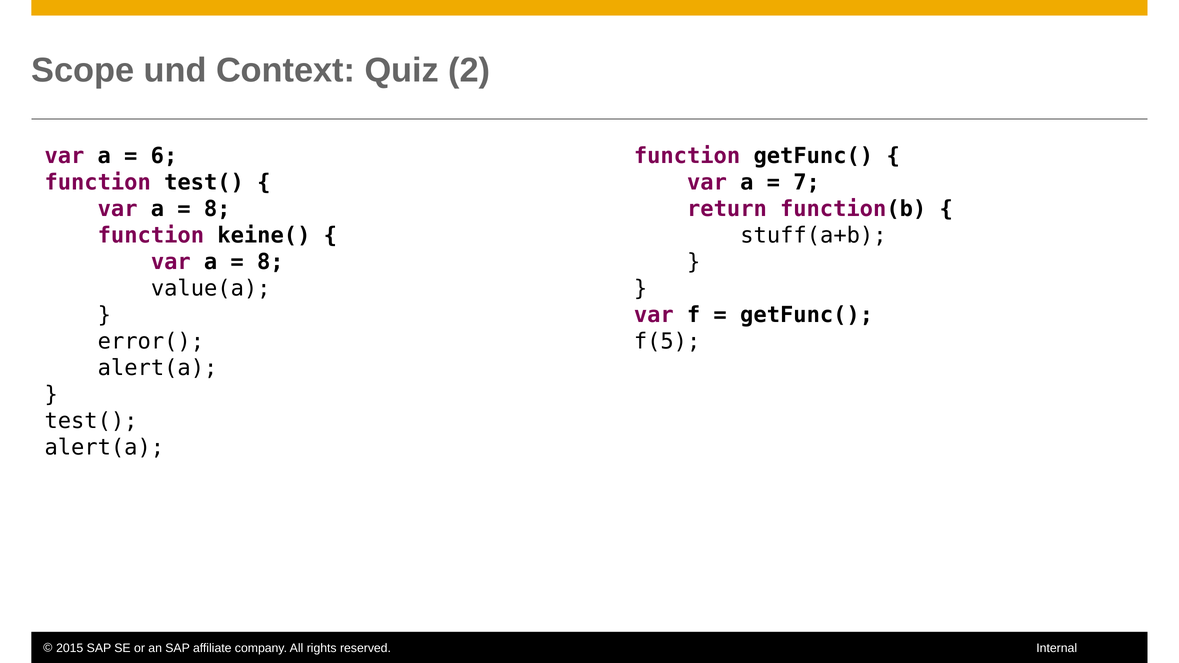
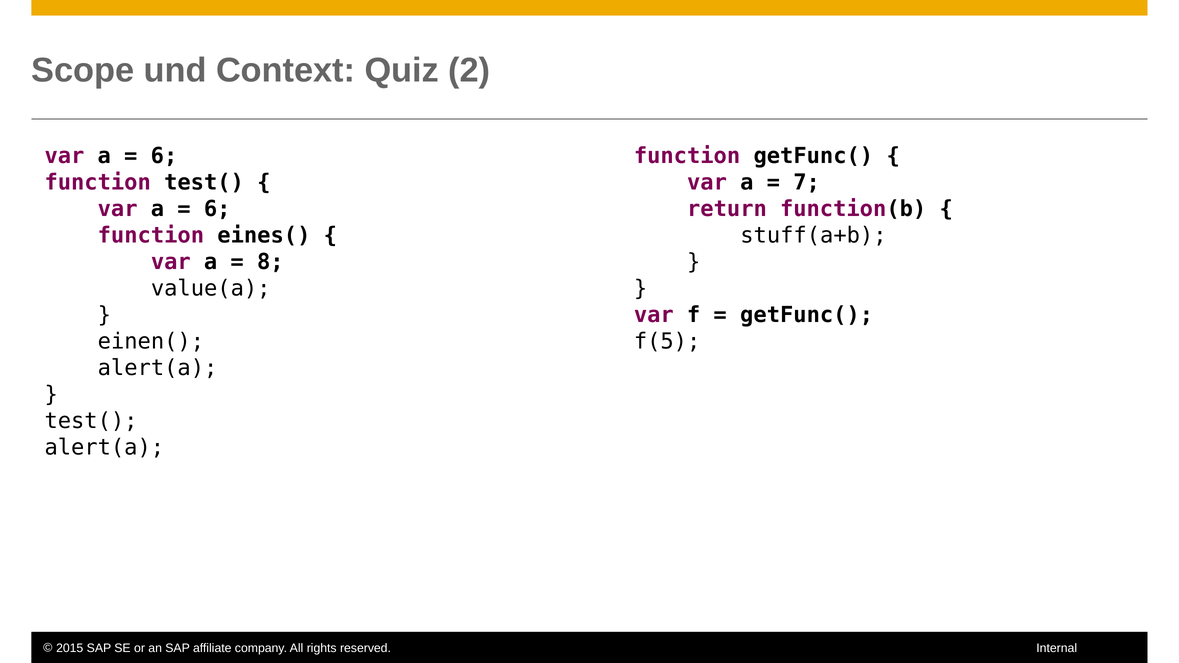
8: 8 -> 6 (217, 209)
keine(: keine( -> eines( (264, 236)
error(: error( -> einen( (151, 342)
